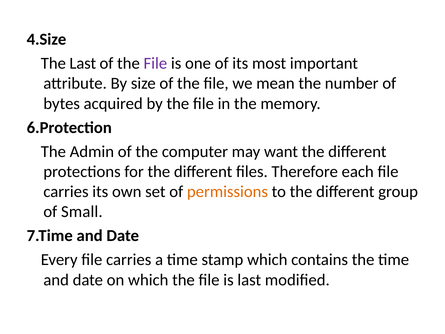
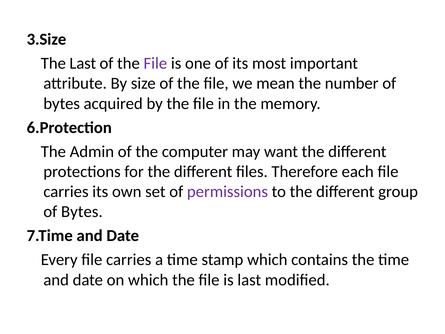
4.Size: 4.Size -> 3.Size (47, 39)
permissions colour: orange -> purple (227, 192)
Small: Small -> Bytes (82, 212)
